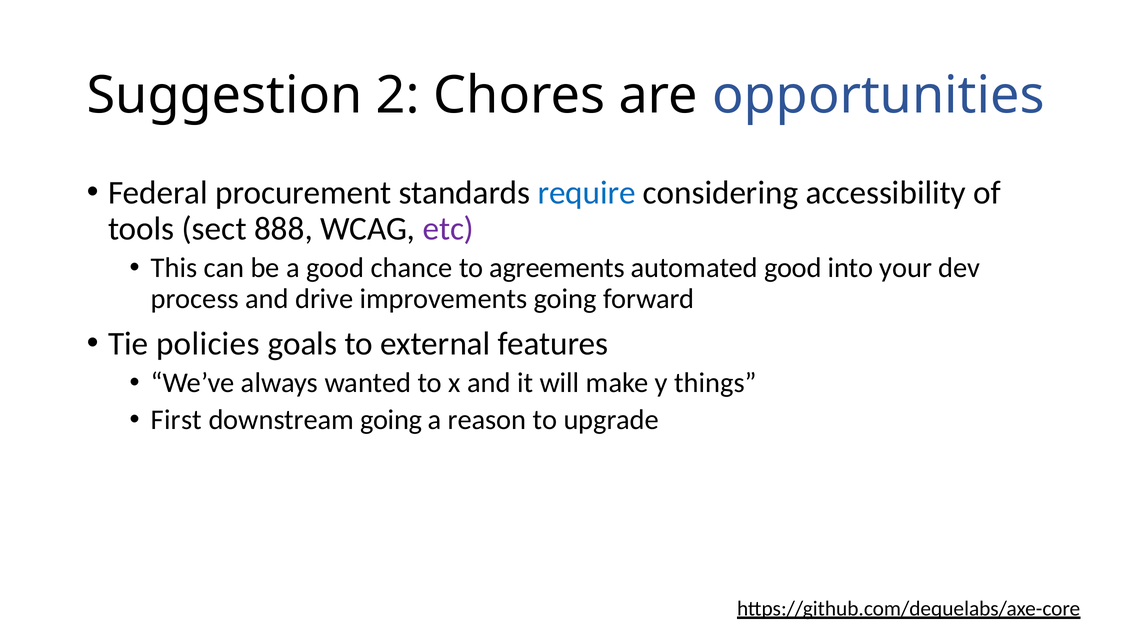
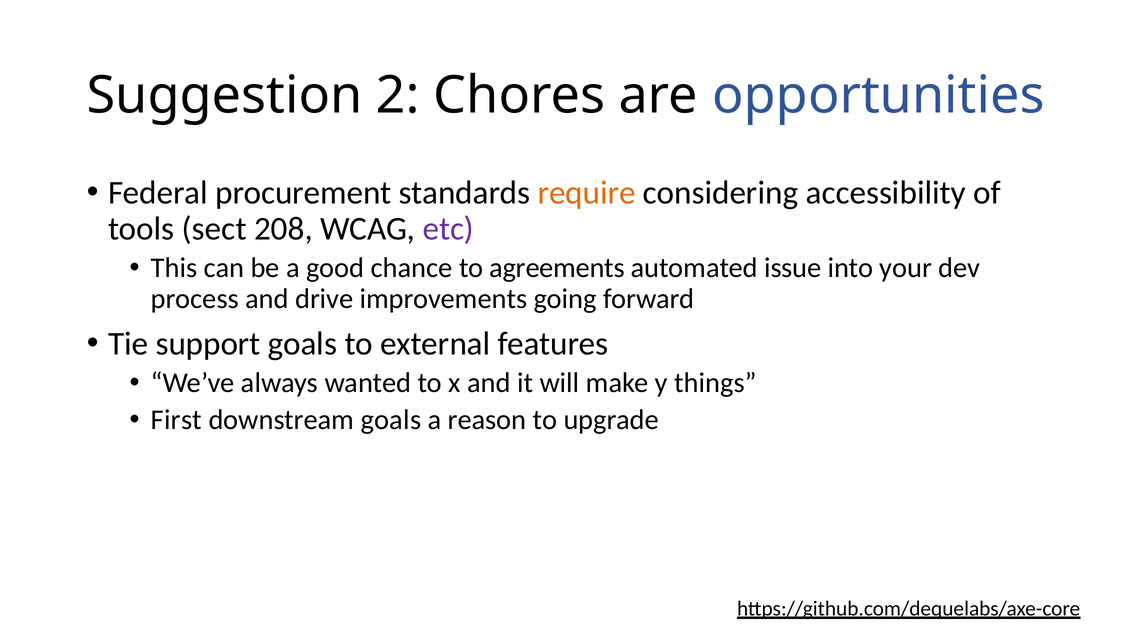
require colour: blue -> orange (587, 193)
888: 888 -> 208 (283, 228)
automated good: good -> issue (793, 268)
policies: policies -> support (208, 344)
downstream going: going -> goals (391, 420)
